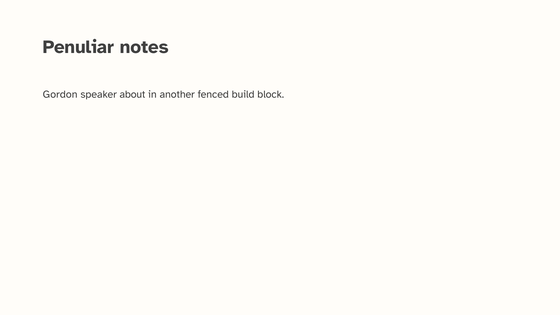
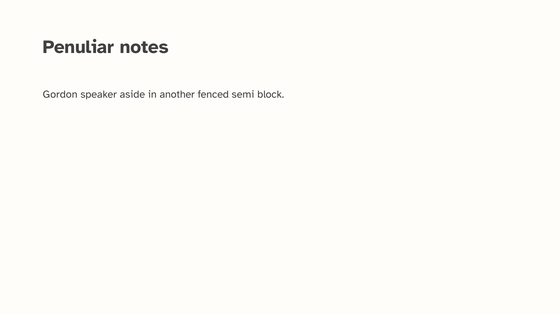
about: about -> aside (132, 94)
build: build -> semi (243, 94)
